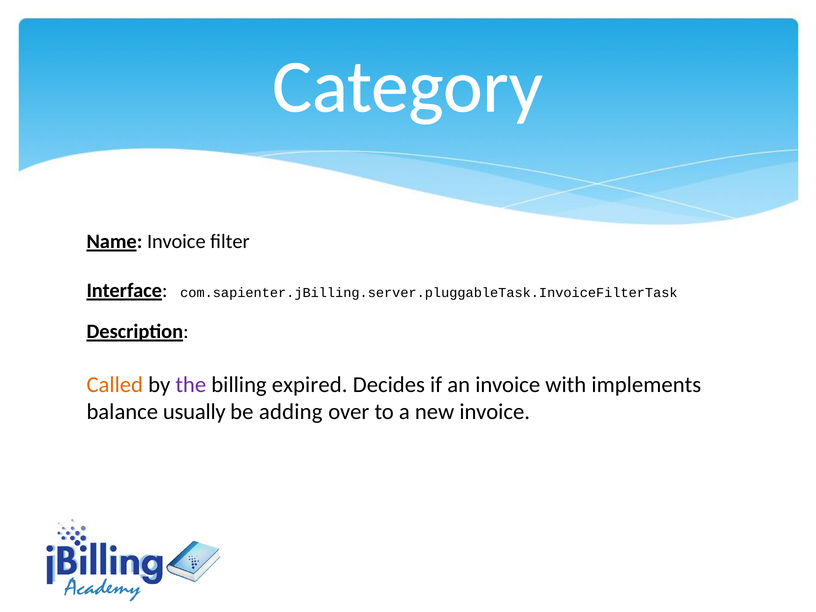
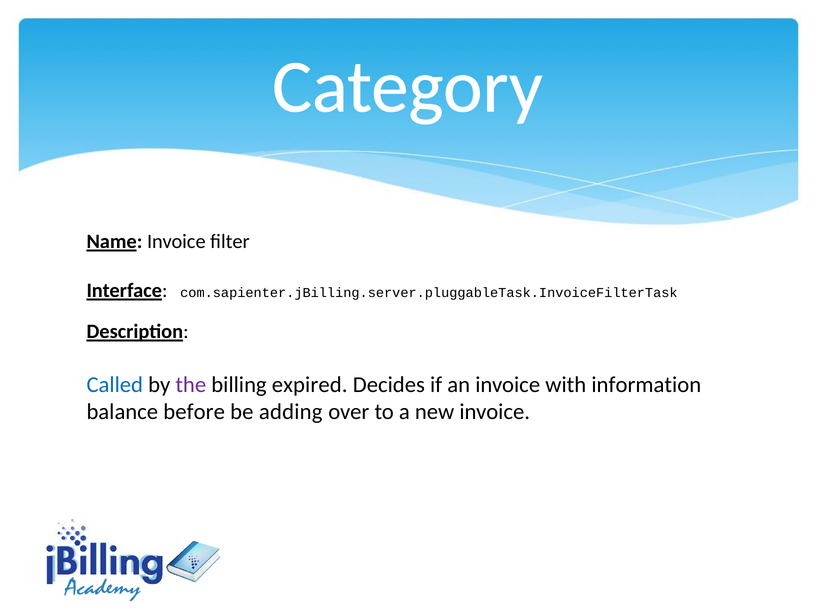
Called colour: orange -> blue (115, 385)
implements: implements -> information (646, 385)
usually: usually -> before (194, 412)
